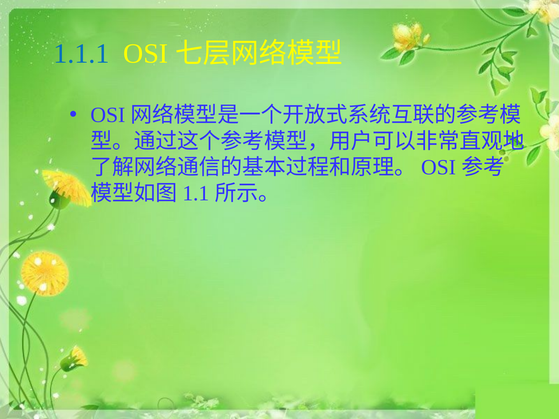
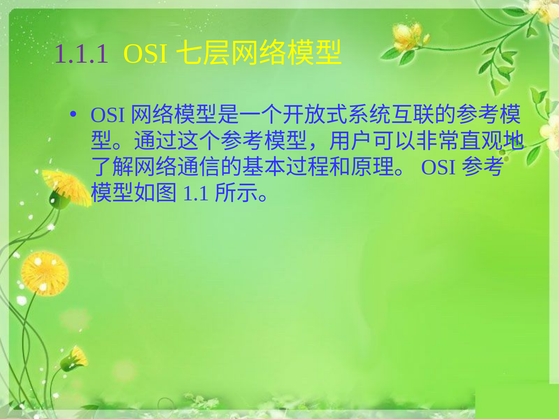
1.1.1 colour: blue -> purple (81, 54)
